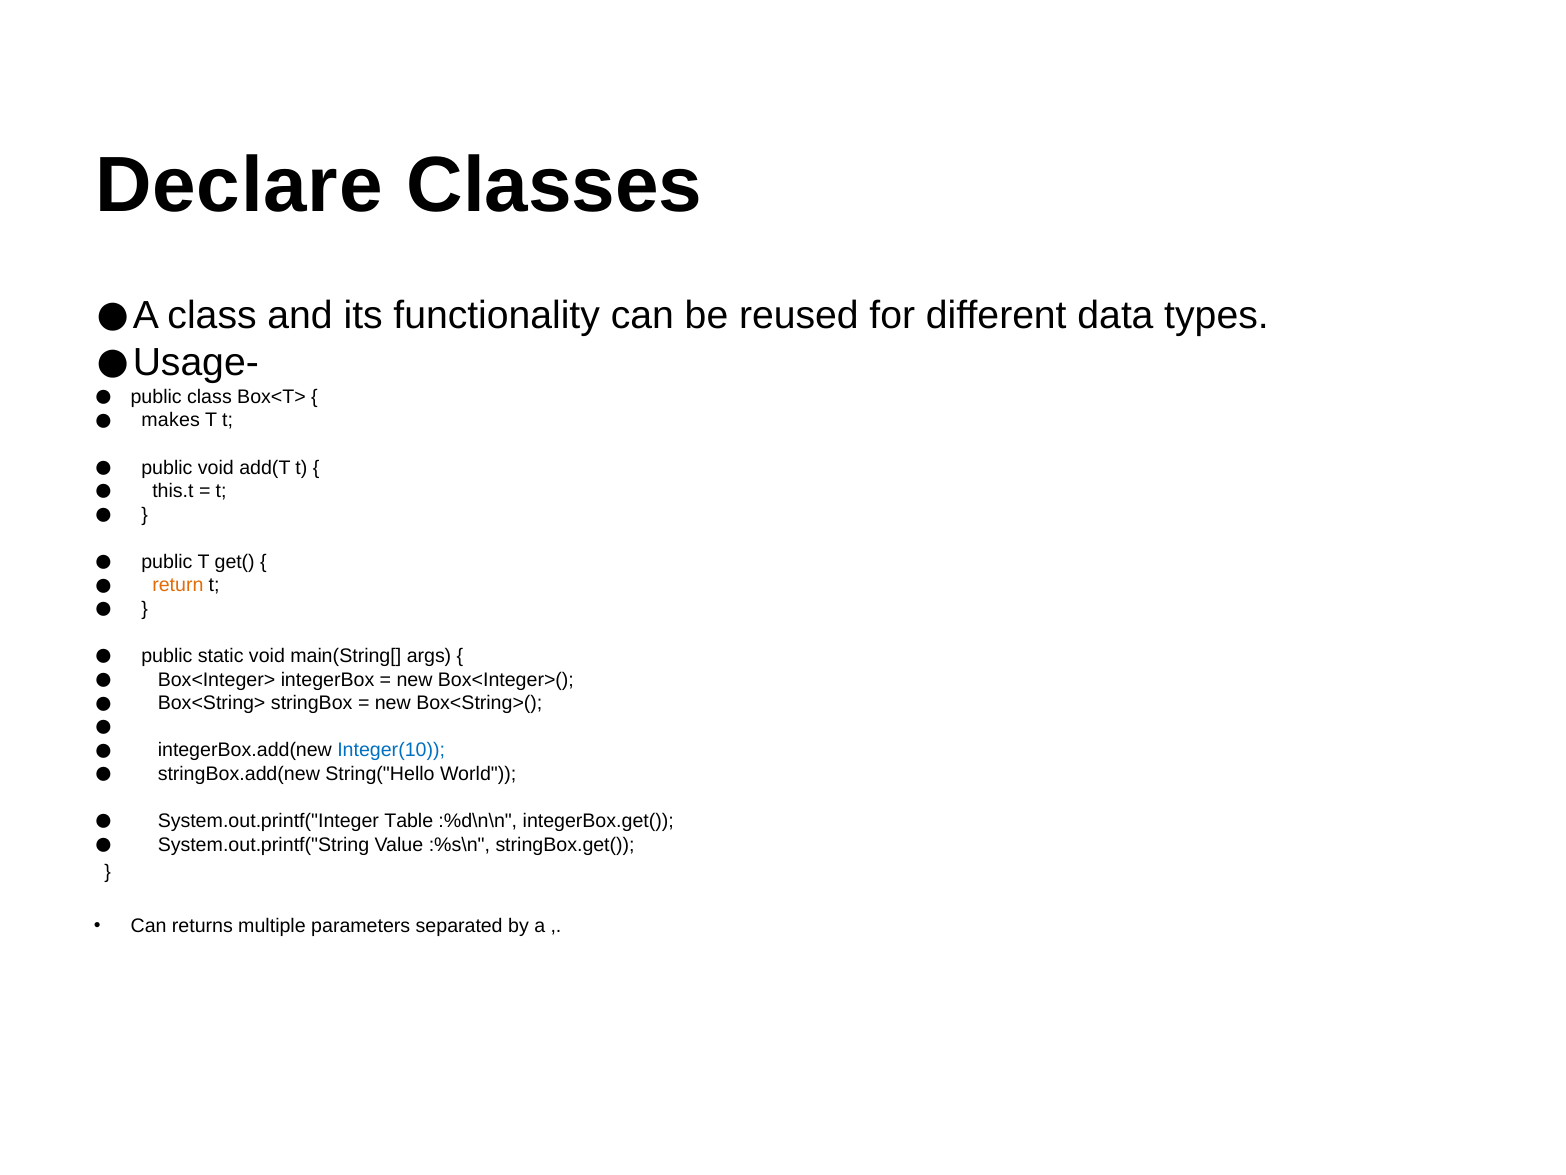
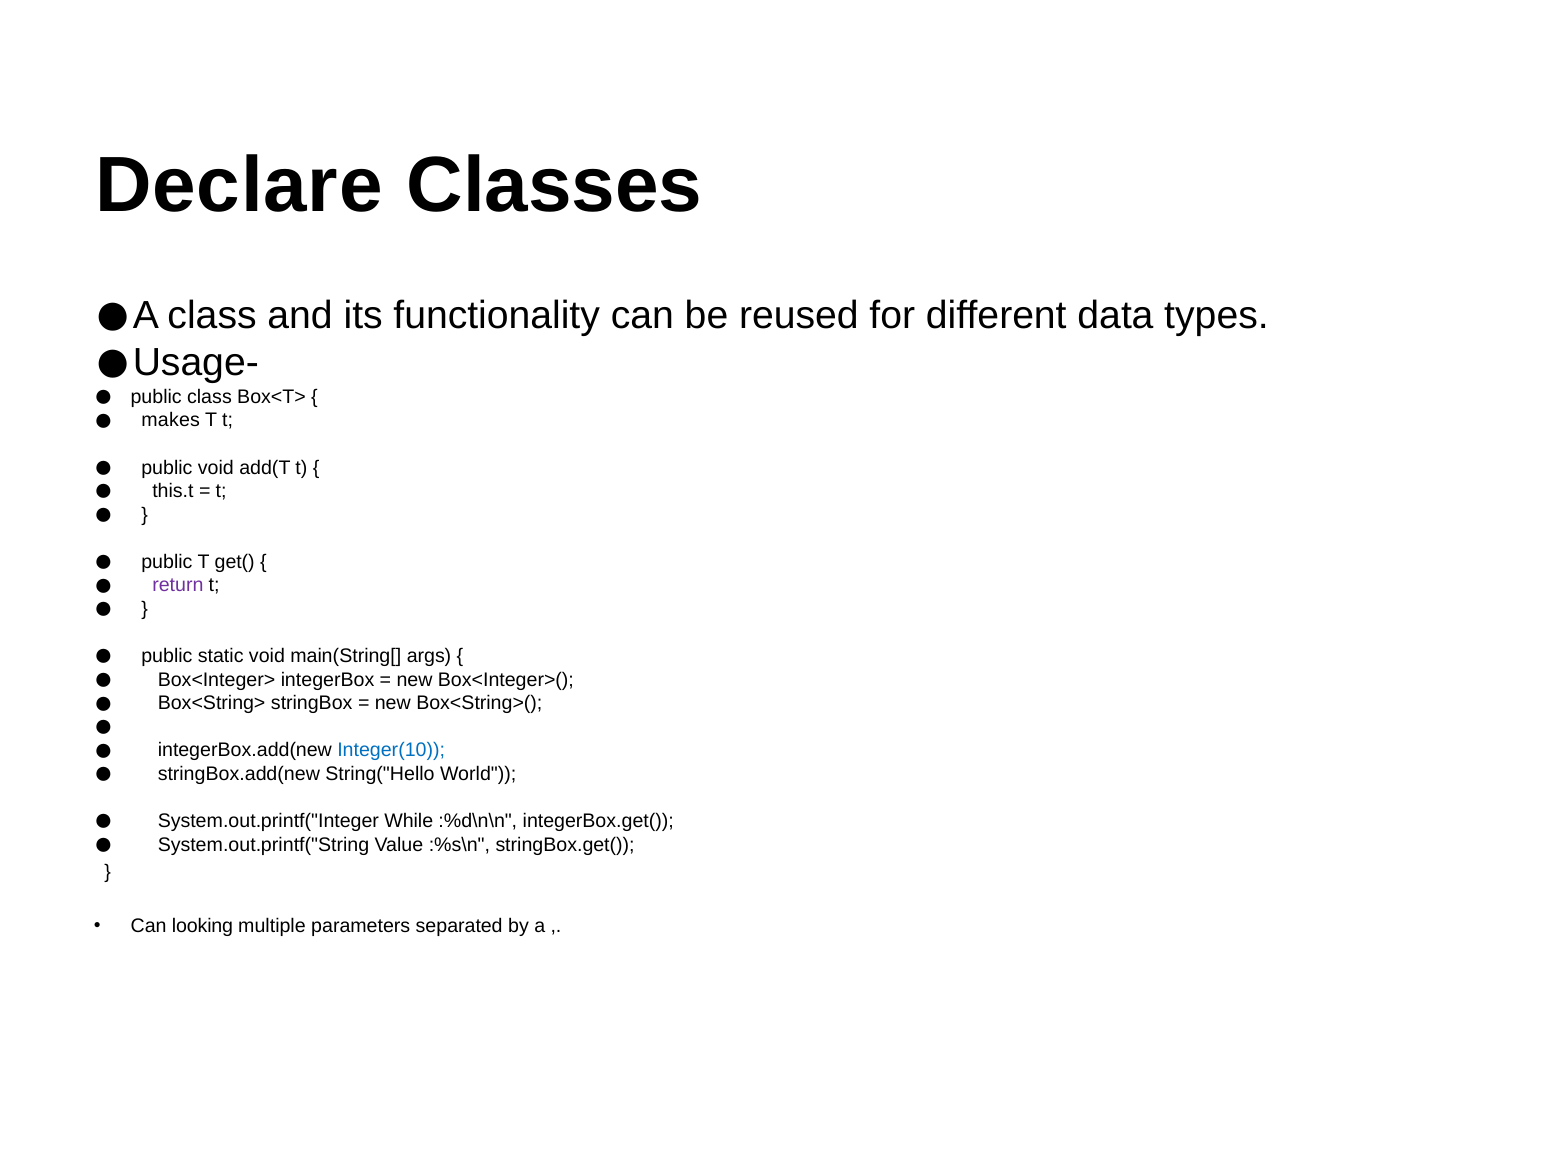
return colour: orange -> purple (178, 585)
Table: Table -> While (409, 821)
returns: returns -> looking (203, 925)
